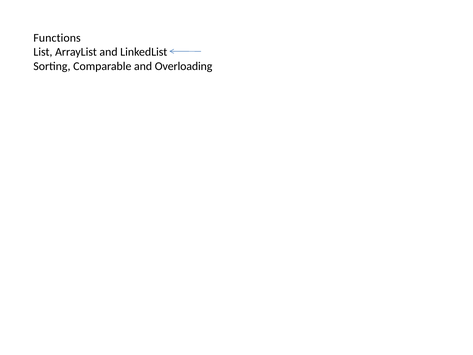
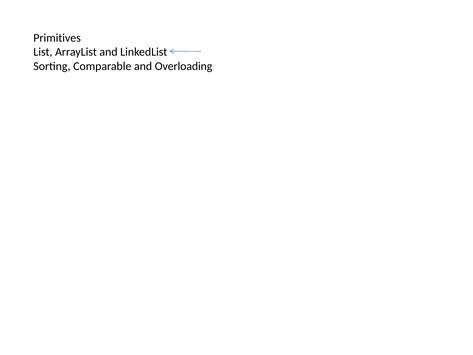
Functions: Functions -> Primitives (57, 38)
